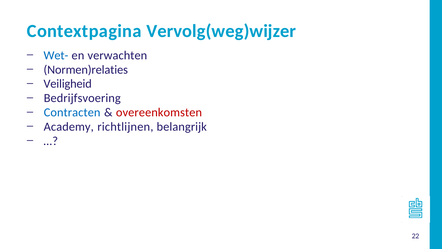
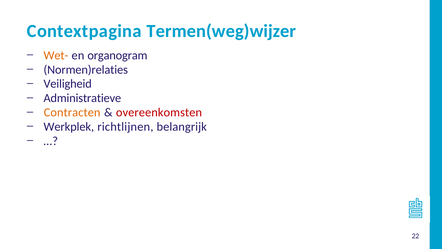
Vervolg(weg)wijzer: Vervolg(weg)wijzer -> Termen(weg)wijzer (221, 31)
Wet- colour: blue -> orange (56, 55)
verwachten: verwachten -> organogram (117, 55)
Bedrijfsvoering: Bedrijfsvoering -> Administratieve (82, 98)
Contracten colour: blue -> orange (72, 112)
Academy: Academy -> Werkplek (69, 127)
